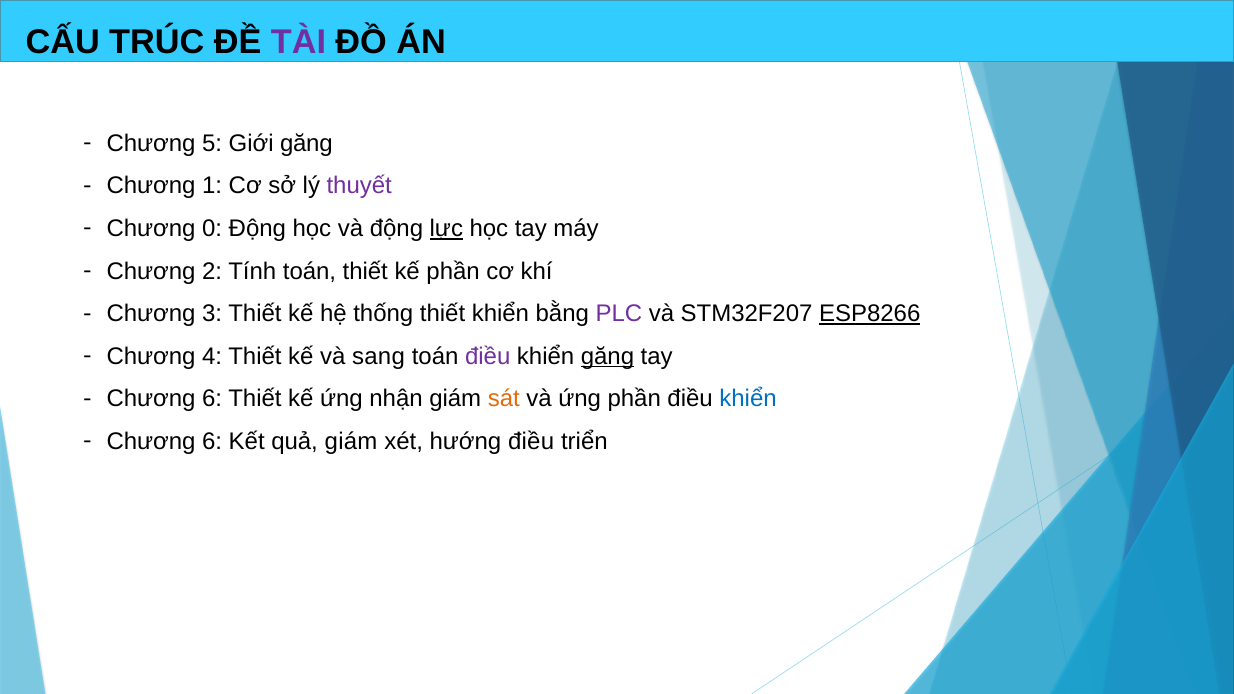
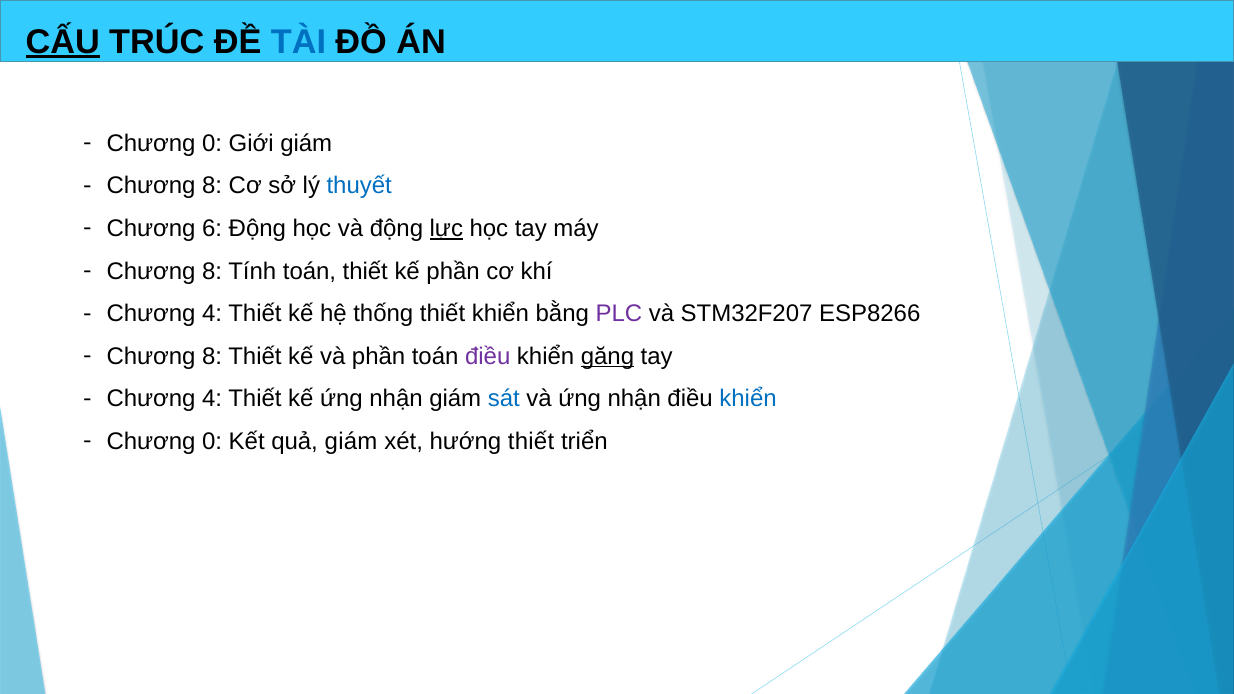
CẤU underline: none -> present (63, 42)
TÀI colour: purple -> blue (298, 42)
5: 5 -> 0 (212, 143)
Giới găng: găng -> giám (306, 143)
1: 1 -> 8 (212, 186)
thuyết colour: purple -> blue (359, 186)
0: 0 -> 6 (212, 229)
2: 2 -> 8 (212, 271)
3: 3 -> 4 (212, 314)
ESP8266 underline: present -> none (870, 314)
4: 4 -> 8 (212, 356)
và sang: sang -> phần (379, 356)
6: 6 -> 4 (212, 399)
sát colour: orange -> blue (504, 399)
và ứng phần: phần -> nhận (634, 399)
6: 6 -> 0 (212, 441)
hướng điều: điều -> thiết (531, 441)
